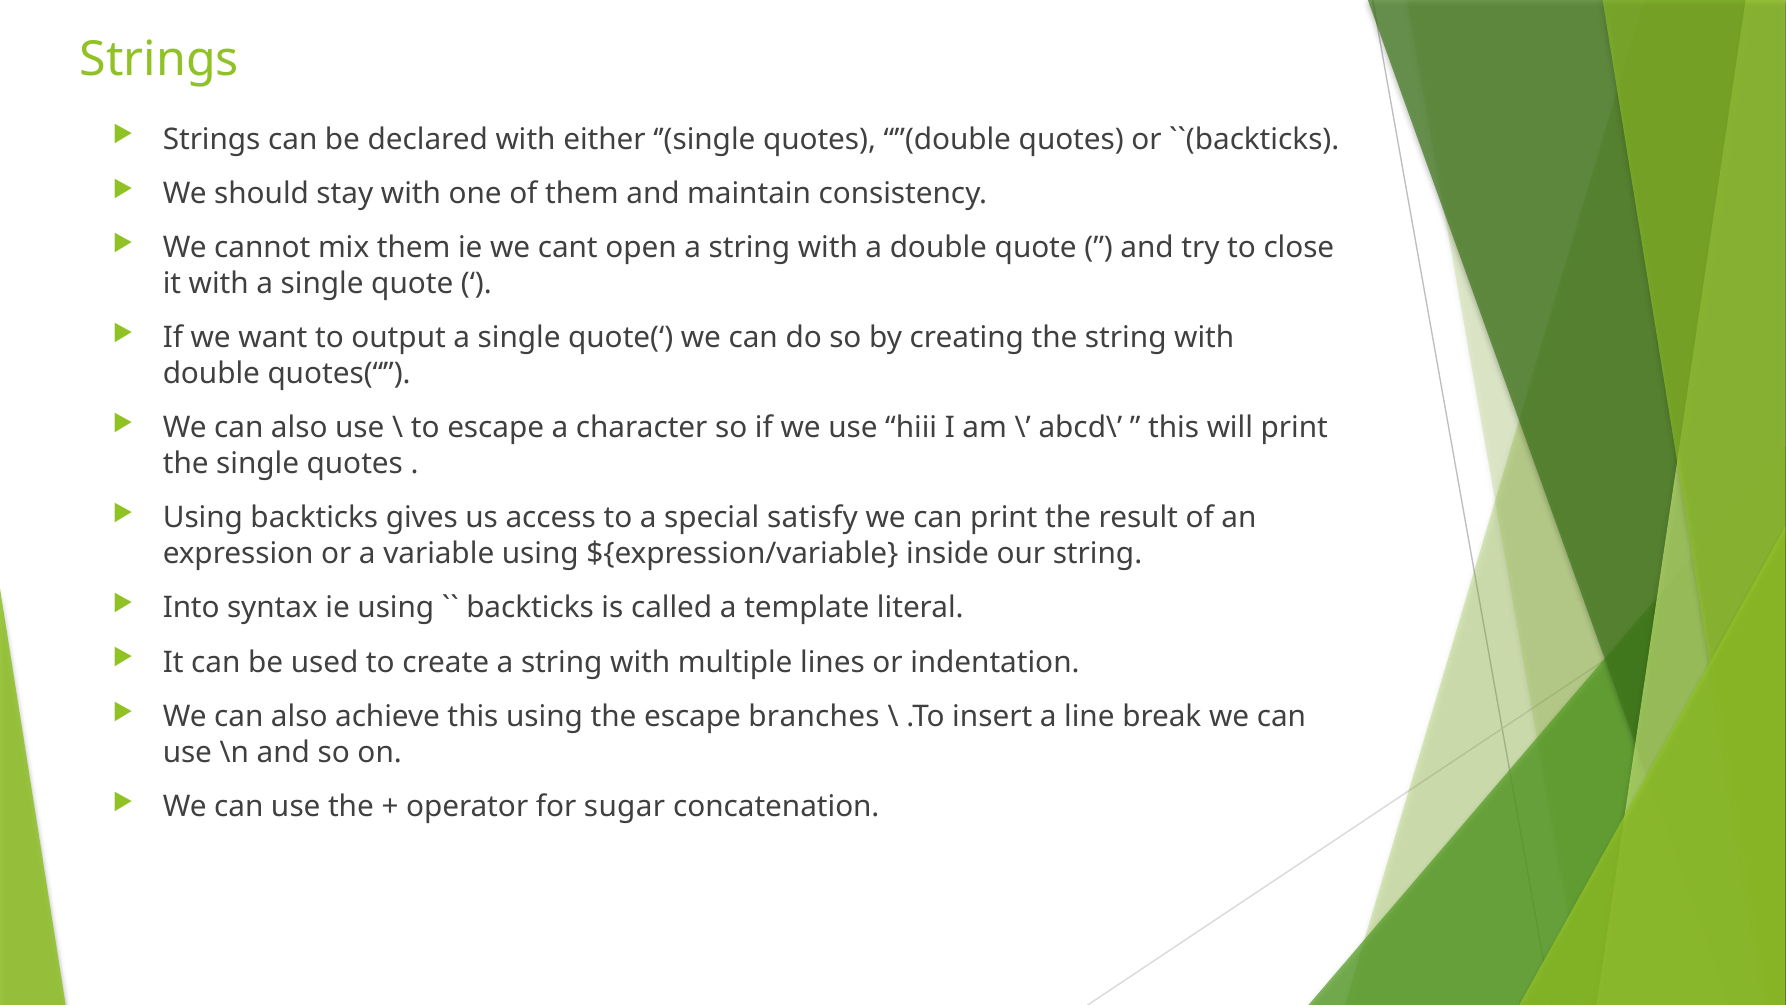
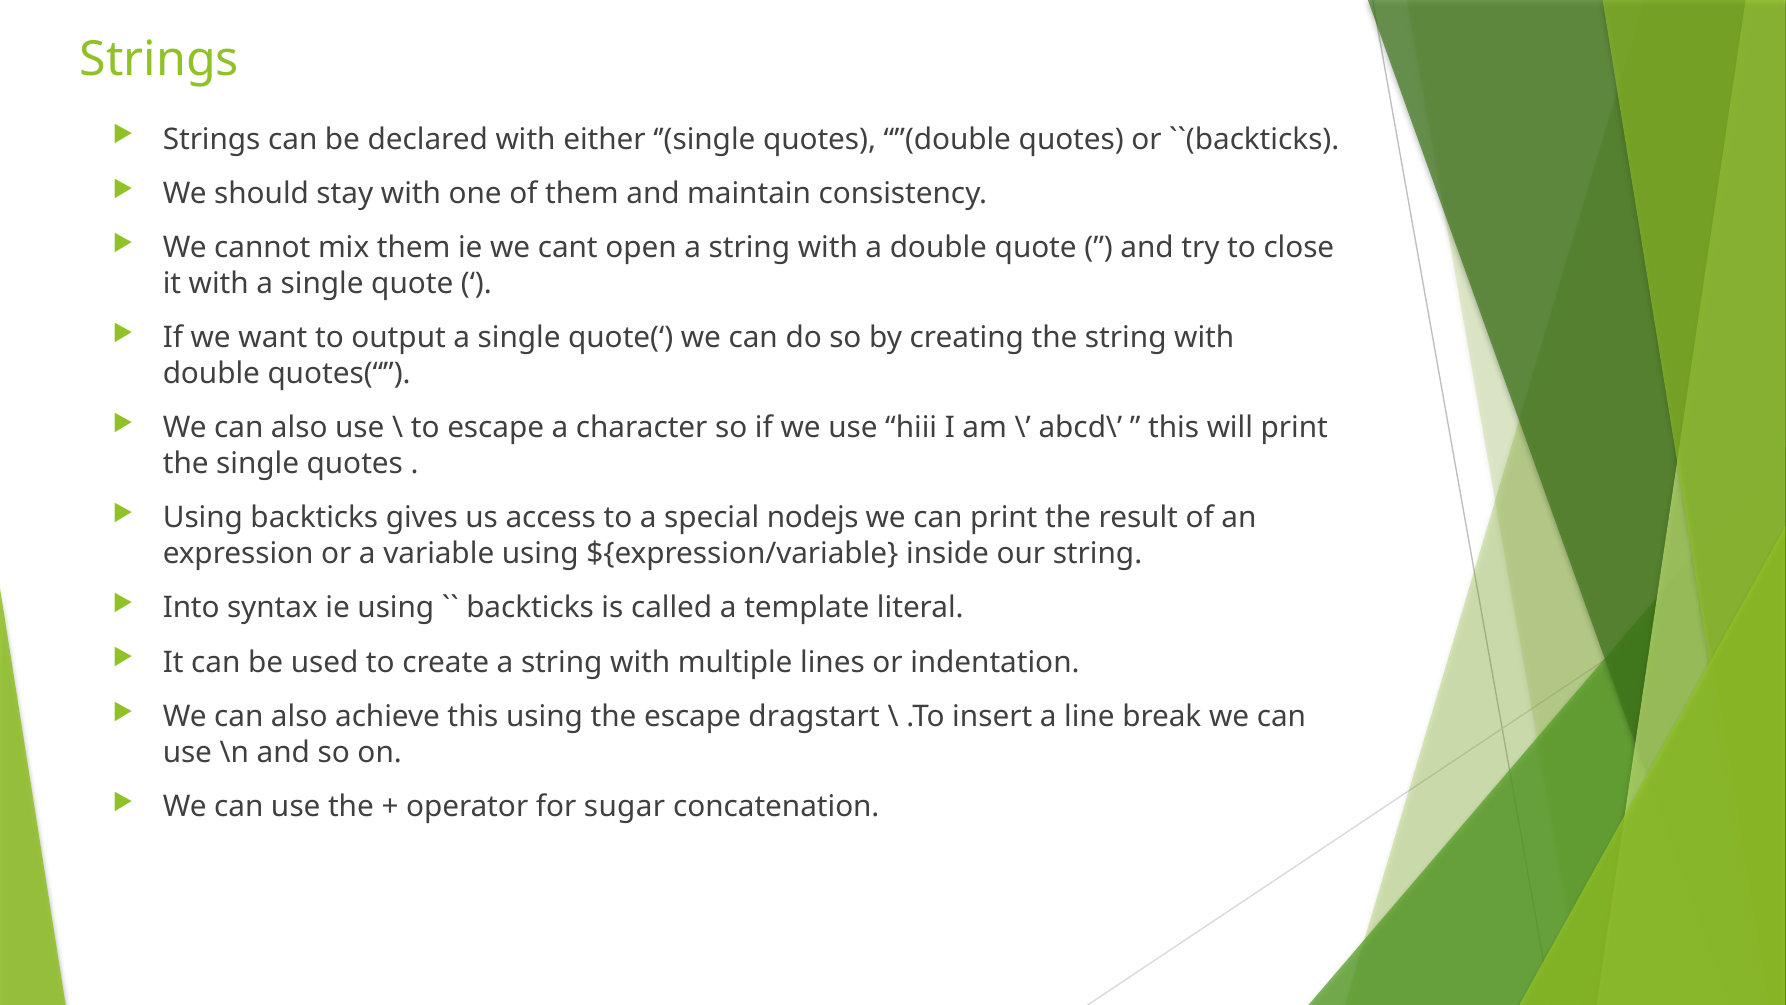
satisfy: satisfy -> nodejs (813, 518)
branches: branches -> dragstart (814, 717)
